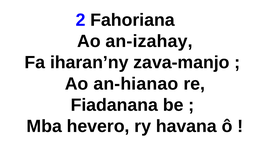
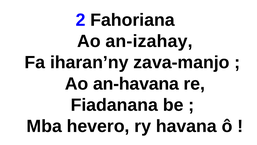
an-hianao: an-hianao -> an-havana (136, 84)
